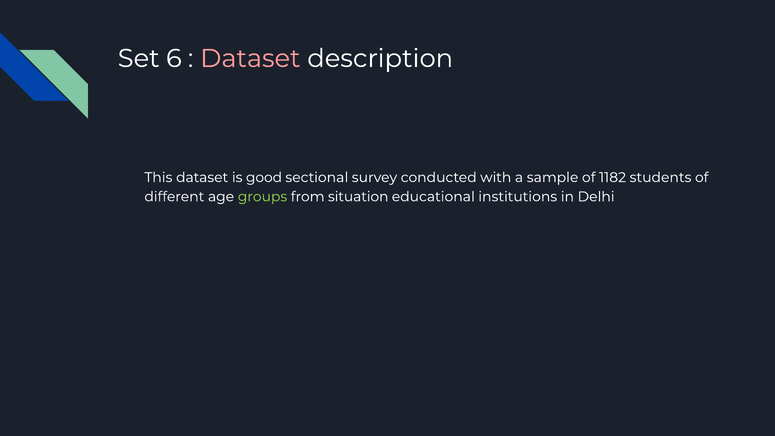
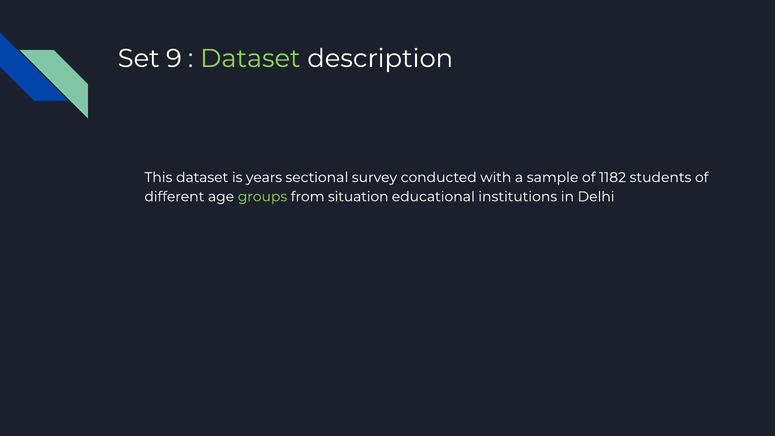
6: 6 -> 9 (174, 58)
Dataset colour: pink -> light green (250, 58)
good: good -> years (264, 177)
